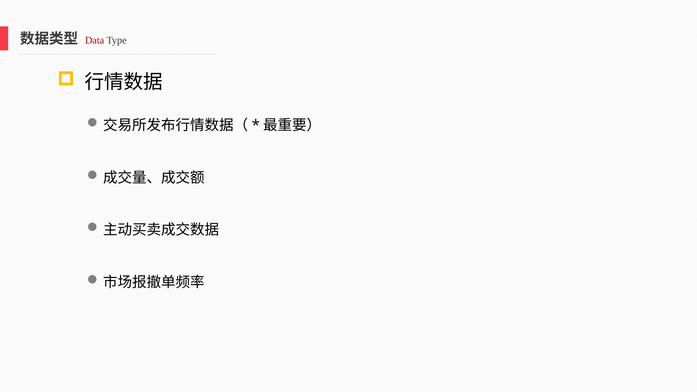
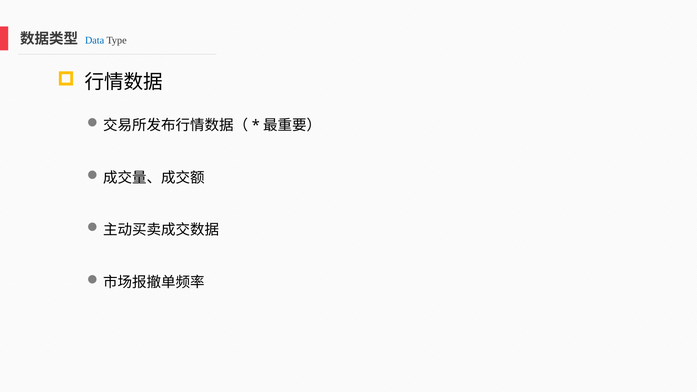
Data colour: red -> blue (95, 40)
